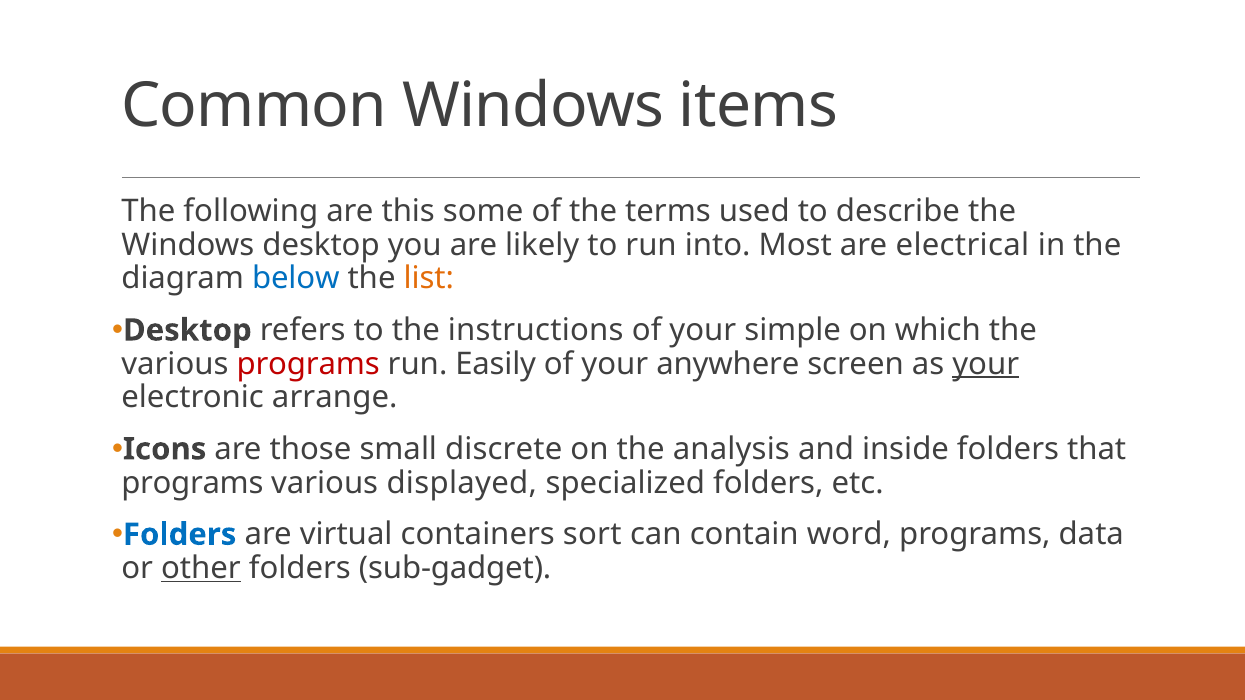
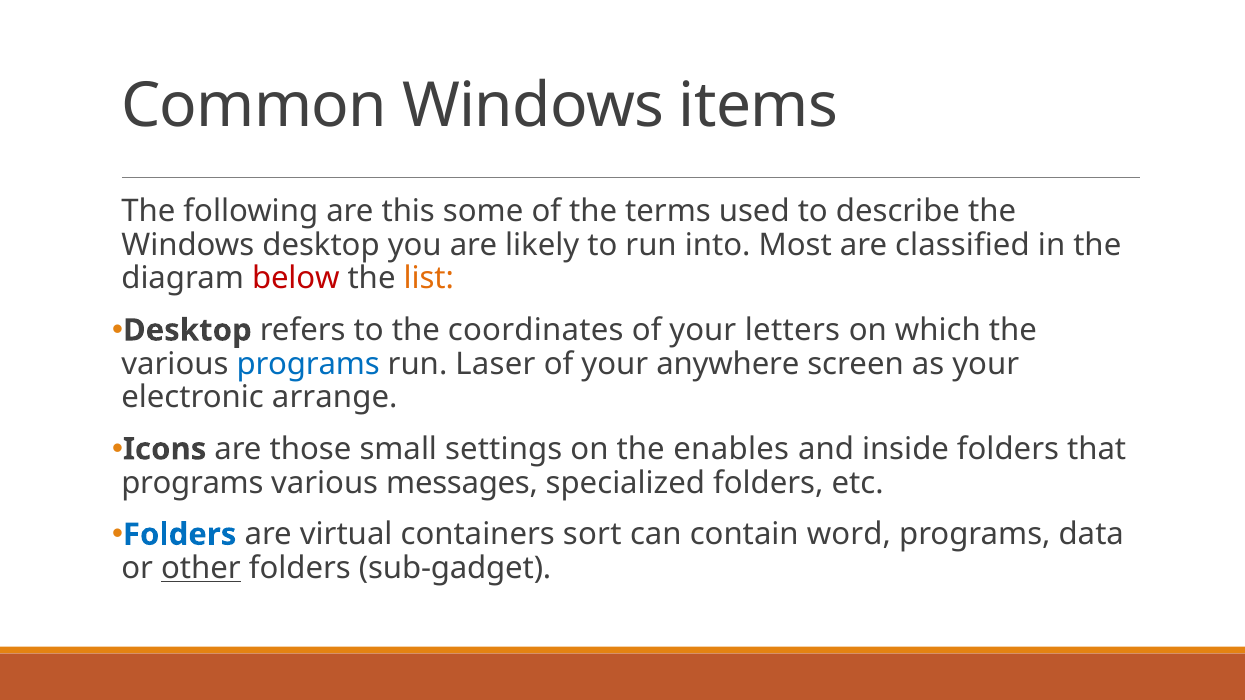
electrical: electrical -> classified (962, 245)
below colour: blue -> red (296, 279)
instructions: instructions -> coordinates (536, 330)
simple: simple -> letters (792, 330)
programs colour: red -> blue (308, 364)
Easily: Easily -> Laser (495, 364)
your underline: present -> none (986, 364)
discrete: discrete -> settings (504, 449)
analysis: analysis -> enables (731, 449)
displayed: displayed -> messages (462, 483)
